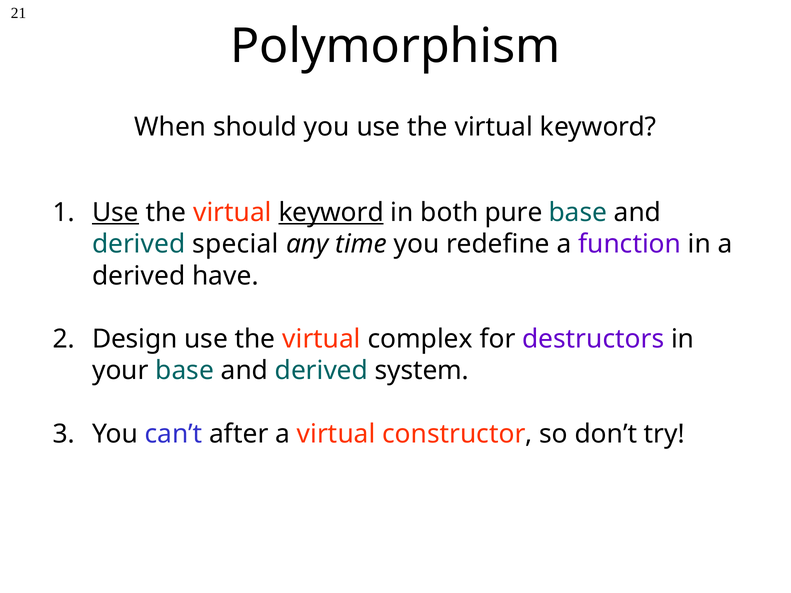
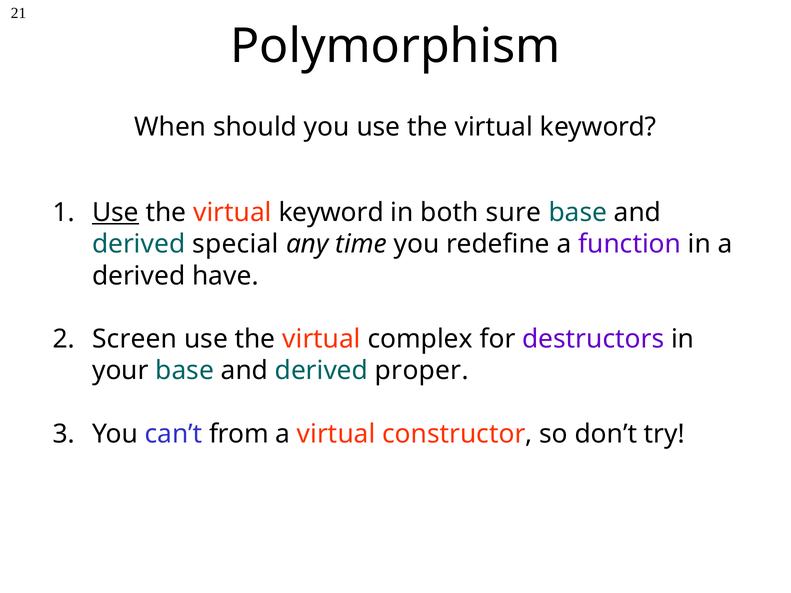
keyword underline: present -> none (331, 213)
pure: pure -> sure (513, 213)
Design: Design -> Screen (135, 339)
system: system -> proper (422, 371)
after: after -> from (239, 434)
